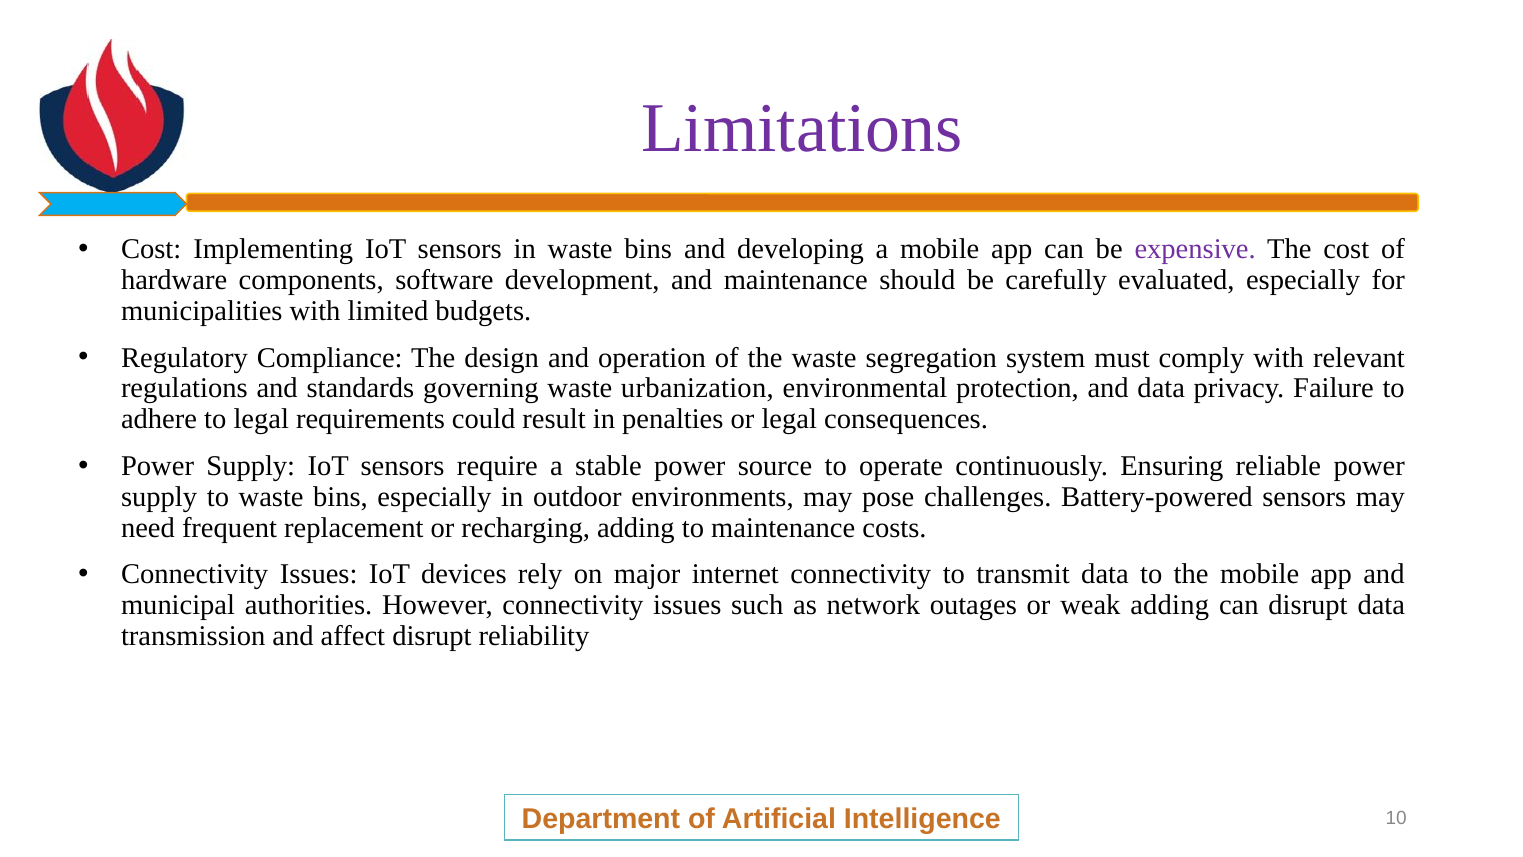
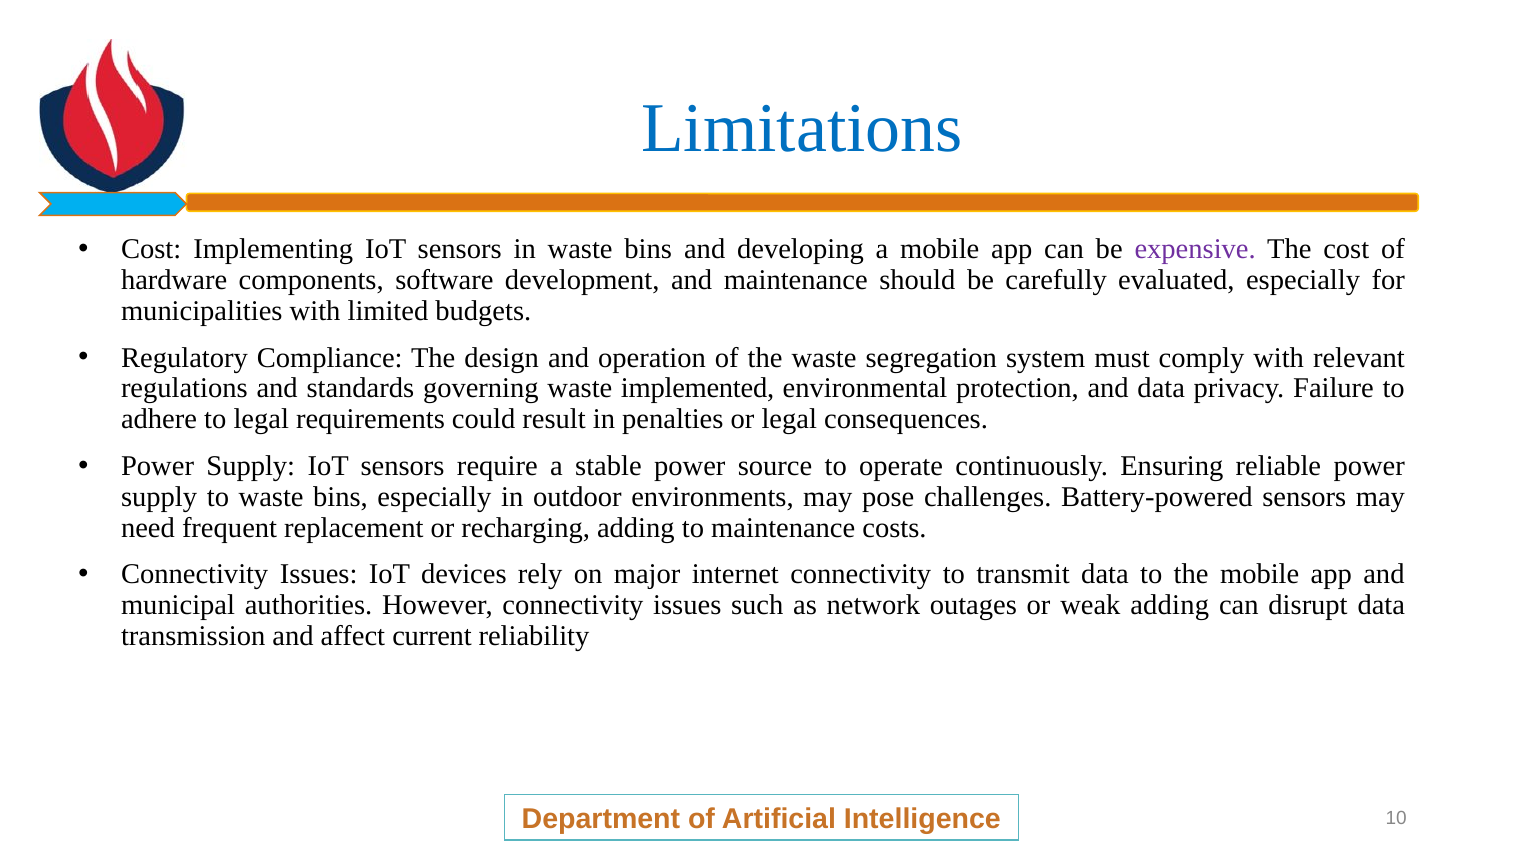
Limitations colour: purple -> blue (802, 128)
urbanization: urbanization -> implemented (698, 388)
affect disrupt: disrupt -> current (432, 636)
